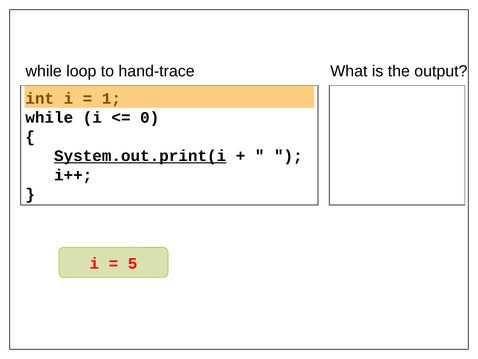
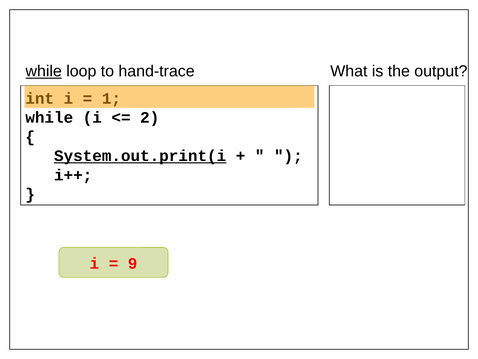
while underline: none -> present (44, 71)
0: 0 -> 2 (150, 118)
5: 5 -> 9 (133, 263)
